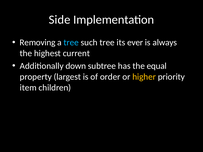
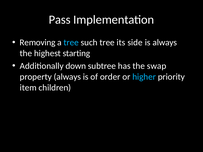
Side: Side -> Pass (60, 20)
ever: ever -> side (135, 43)
current: current -> starting (76, 53)
equal: equal -> swap (157, 66)
property largest: largest -> always (67, 77)
higher colour: yellow -> light blue (144, 77)
